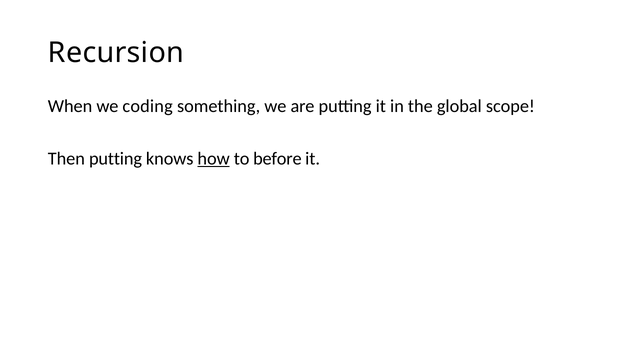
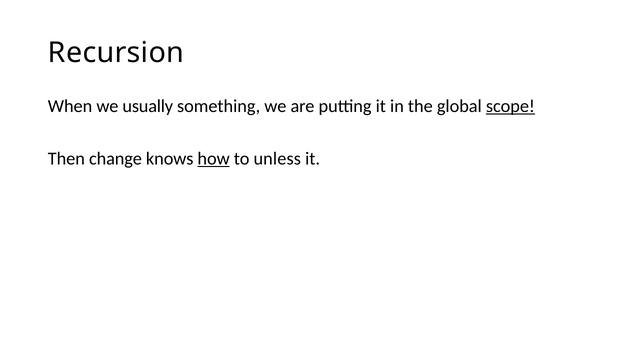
coding: coding -> usually (148, 106)
scope underline: none -> present (510, 106)
Then putting: putting -> change (115, 159)
before: before -> unless (277, 159)
